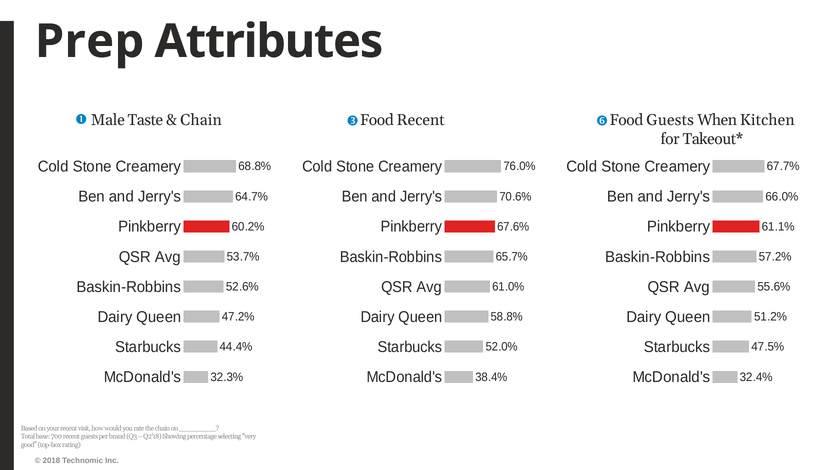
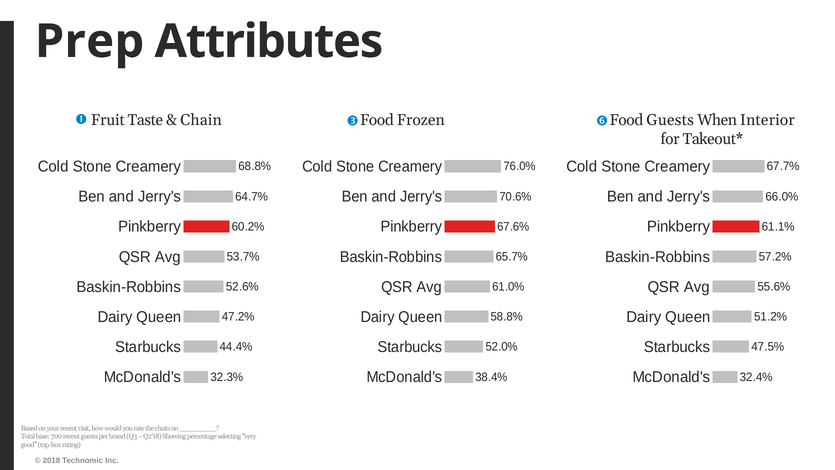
Male: Male -> Fruit (108, 120)
Food Recent: Recent -> Frozen (421, 120)
Kitchen: Kitchen -> Interior (767, 120)
